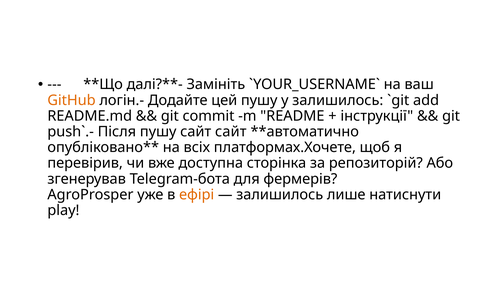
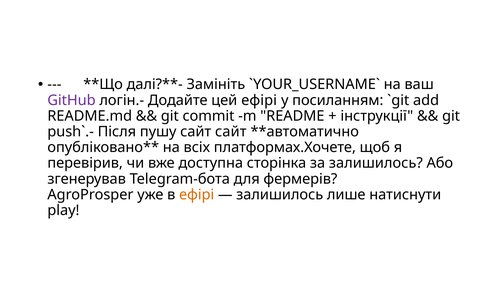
GitHub colour: orange -> purple (72, 100)
цей пушу: пушу -> ефірі (259, 100)
у залишилось: залишилось -> посиланням (338, 100)
за репозиторій: репозиторій -> залишилось (376, 163)
